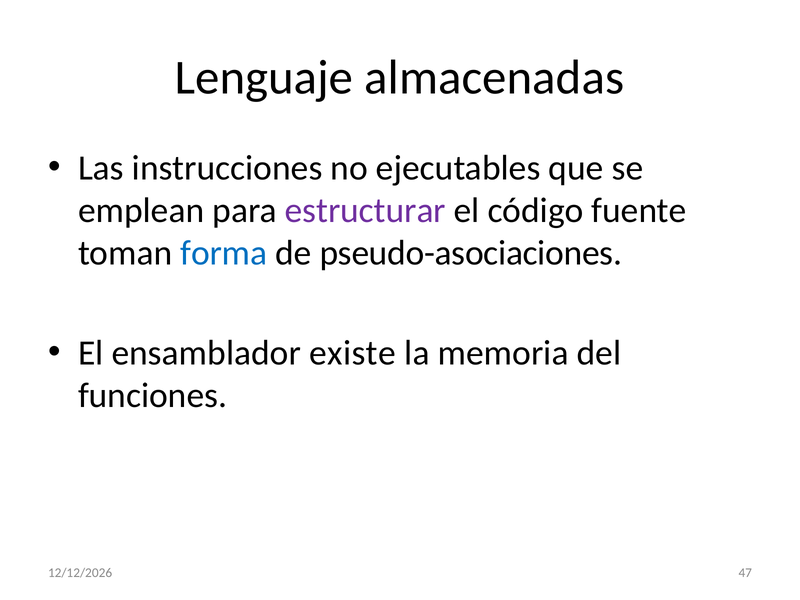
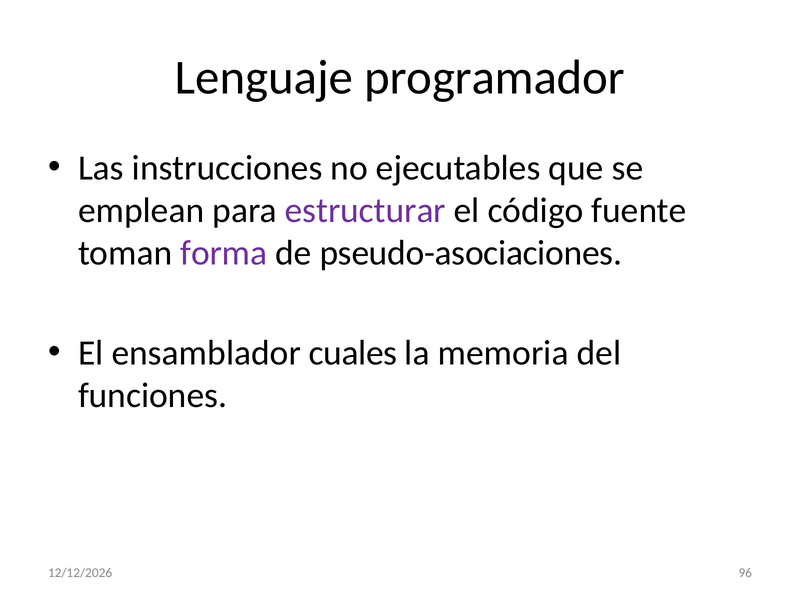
almacenadas: almacenadas -> programador (494, 77)
forma colour: blue -> purple (224, 253)
existe: existe -> cuales (353, 353)
47: 47 -> 96 (745, 573)
